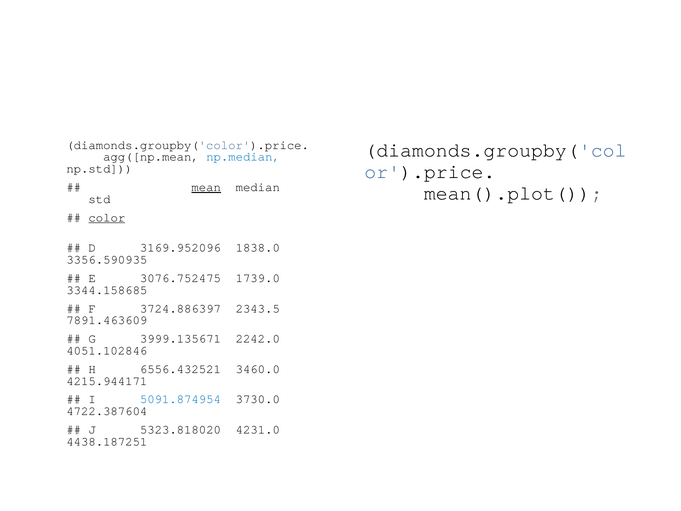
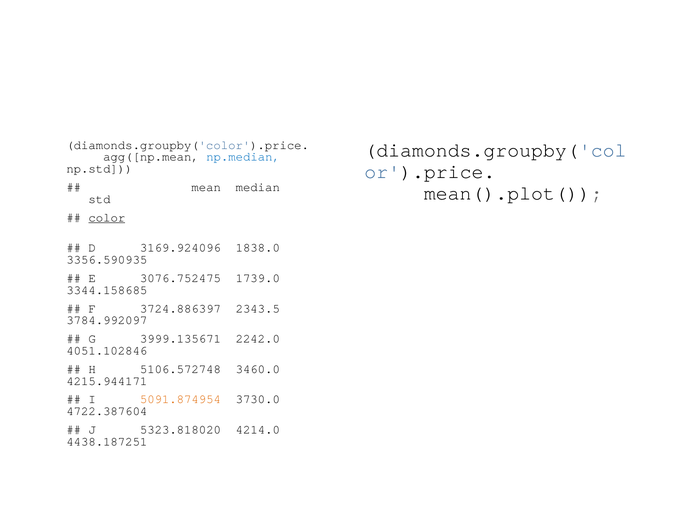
mean underline: present -> none (206, 187)
3169.952096: 3169.952096 -> 3169.924096 (180, 248)
7891.463609: 7891.463609 -> 3784.992097 (107, 320)
6556.432521: 6556.432521 -> 5106.572748 (180, 369)
5091.874954 colour: blue -> orange (180, 399)
4231.0: 4231.0 -> 4214.0 (258, 430)
